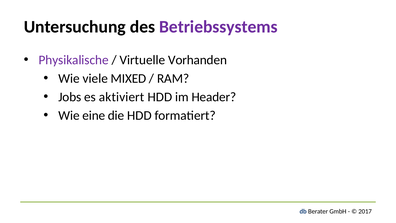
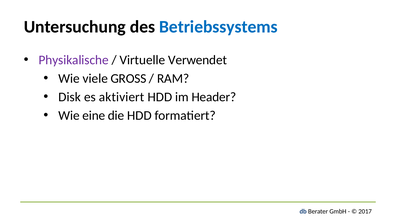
Betriebssystems colour: purple -> blue (218, 27)
Vorhanden: Vorhanden -> Verwendet (198, 60)
MIXED: MIXED -> GROSS (128, 78)
Jobs: Jobs -> Disk (70, 97)
